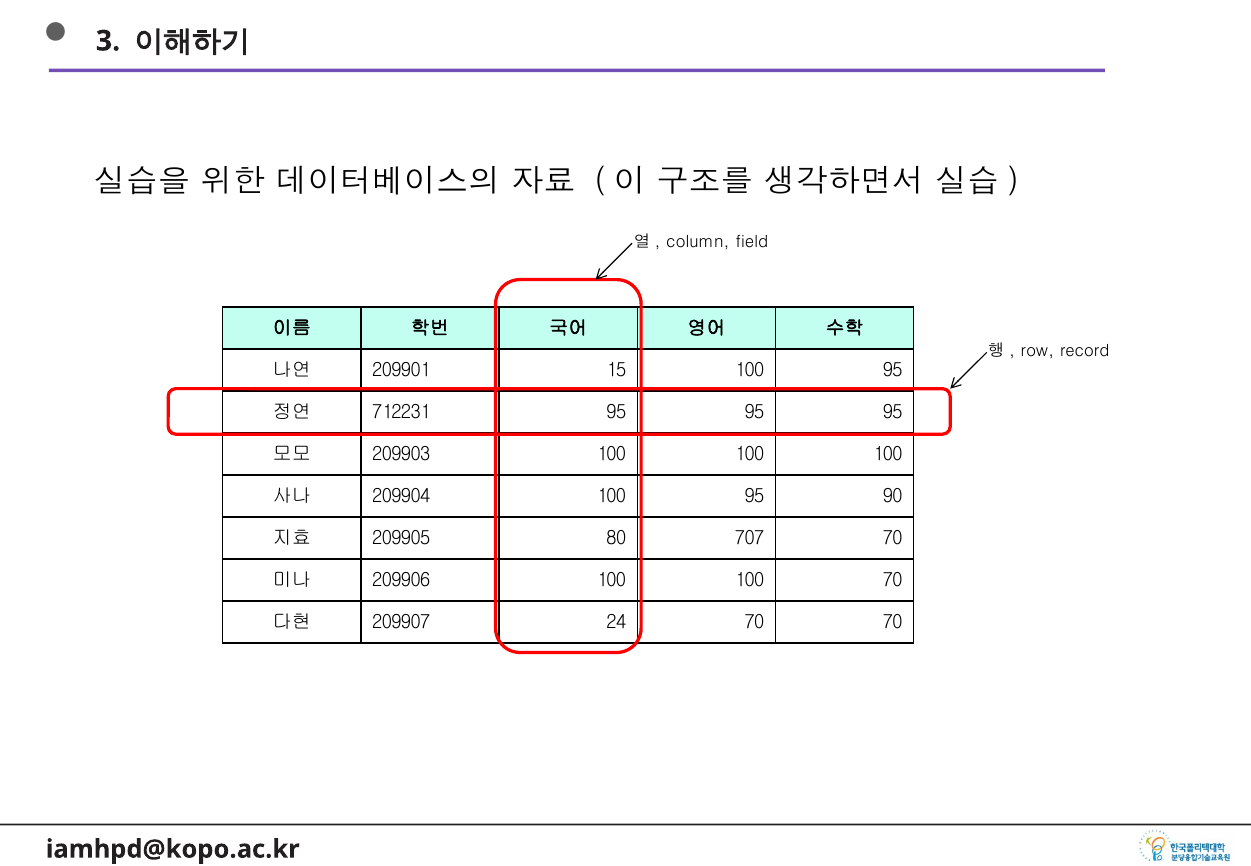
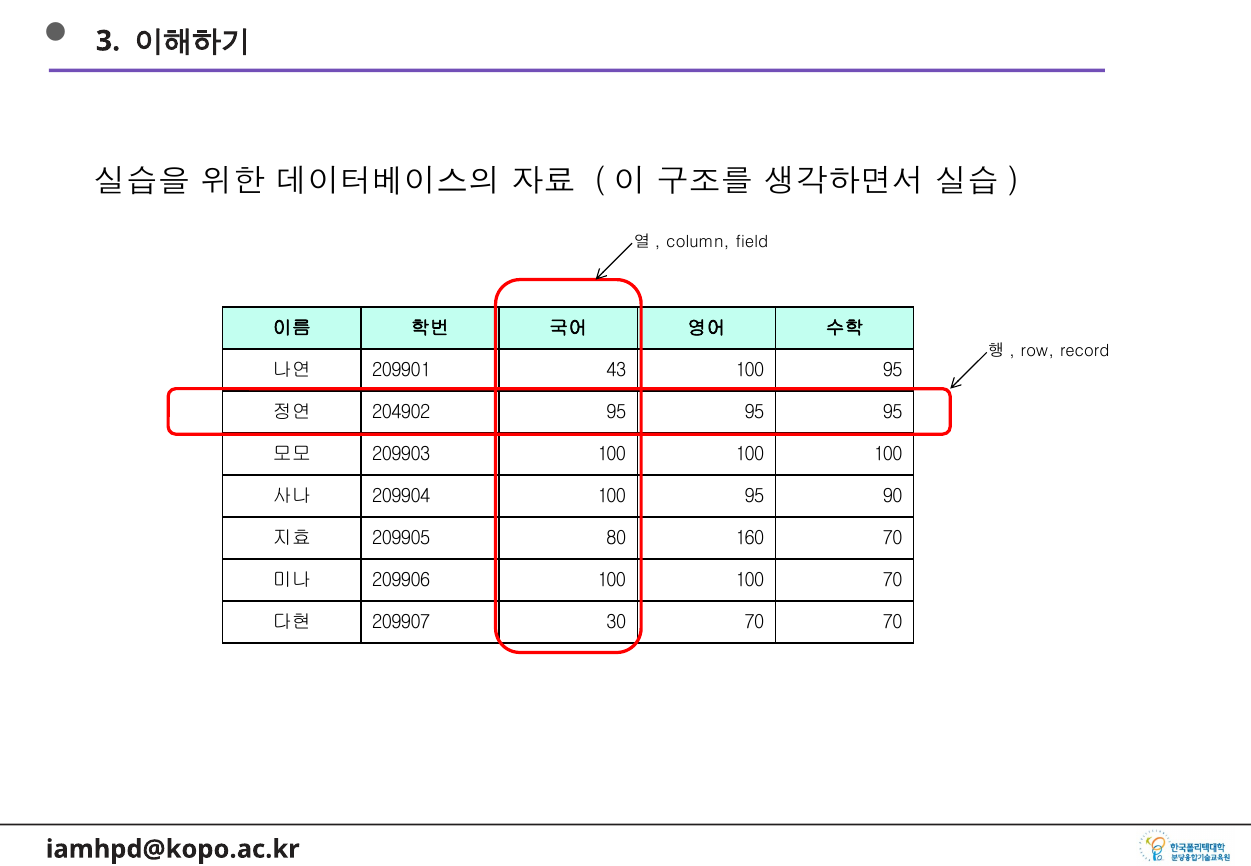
15: 15 -> 43 (616, 370)
712231: 712231 -> 204902 (401, 412)
707: 707 -> 160 (750, 538)
24: 24 -> 30 (616, 622)
